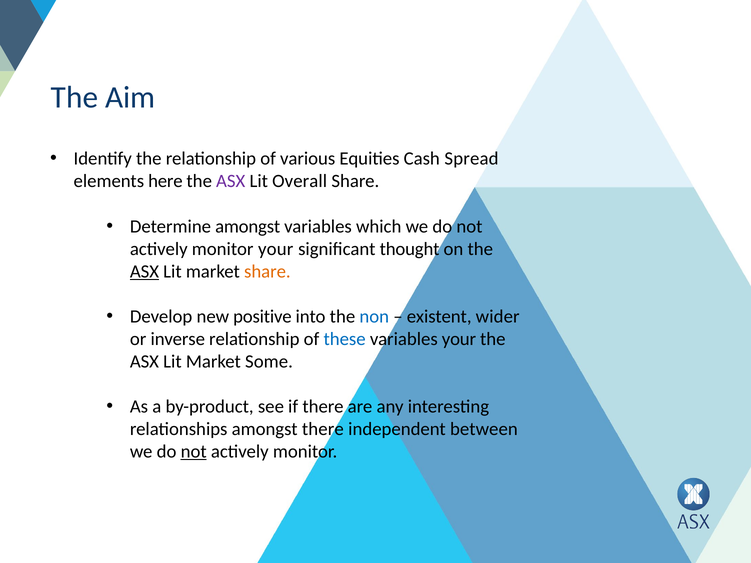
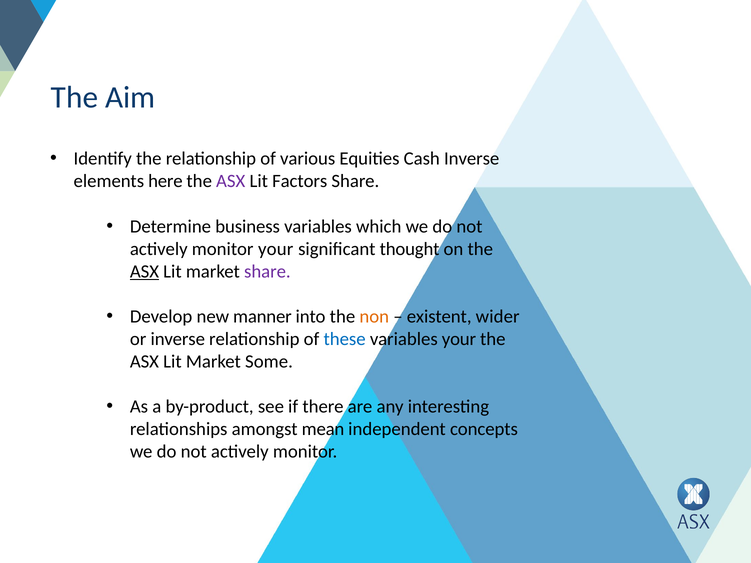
Cash Spread: Spread -> Inverse (472, 159)
Overall: Overall -> Factors (300, 181)
Determine amongst: amongst -> business (248, 226)
share colour: orange -> purple (267, 271)
positive: positive -> manner (262, 317)
non colour: blue -> orange (374, 317)
amongst there: there -> mean (323, 429)
between: between -> concepts (484, 429)
not underline: present -> none (194, 452)
